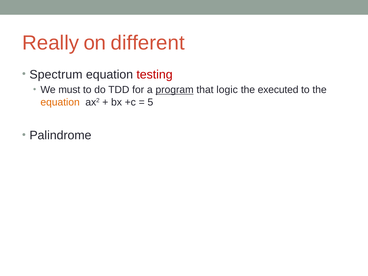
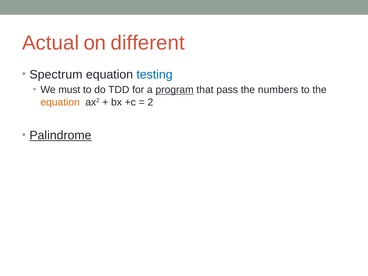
Really: Really -> Actual (51, 43)
testing colour: red -> blue (155, 74)
logic: logic -> pass (227, 90)
executed: executed -> numbers (278, 90)
5: 5 -> 2 (150, 102)
Palindrome underline: none -> present (60, 135)
